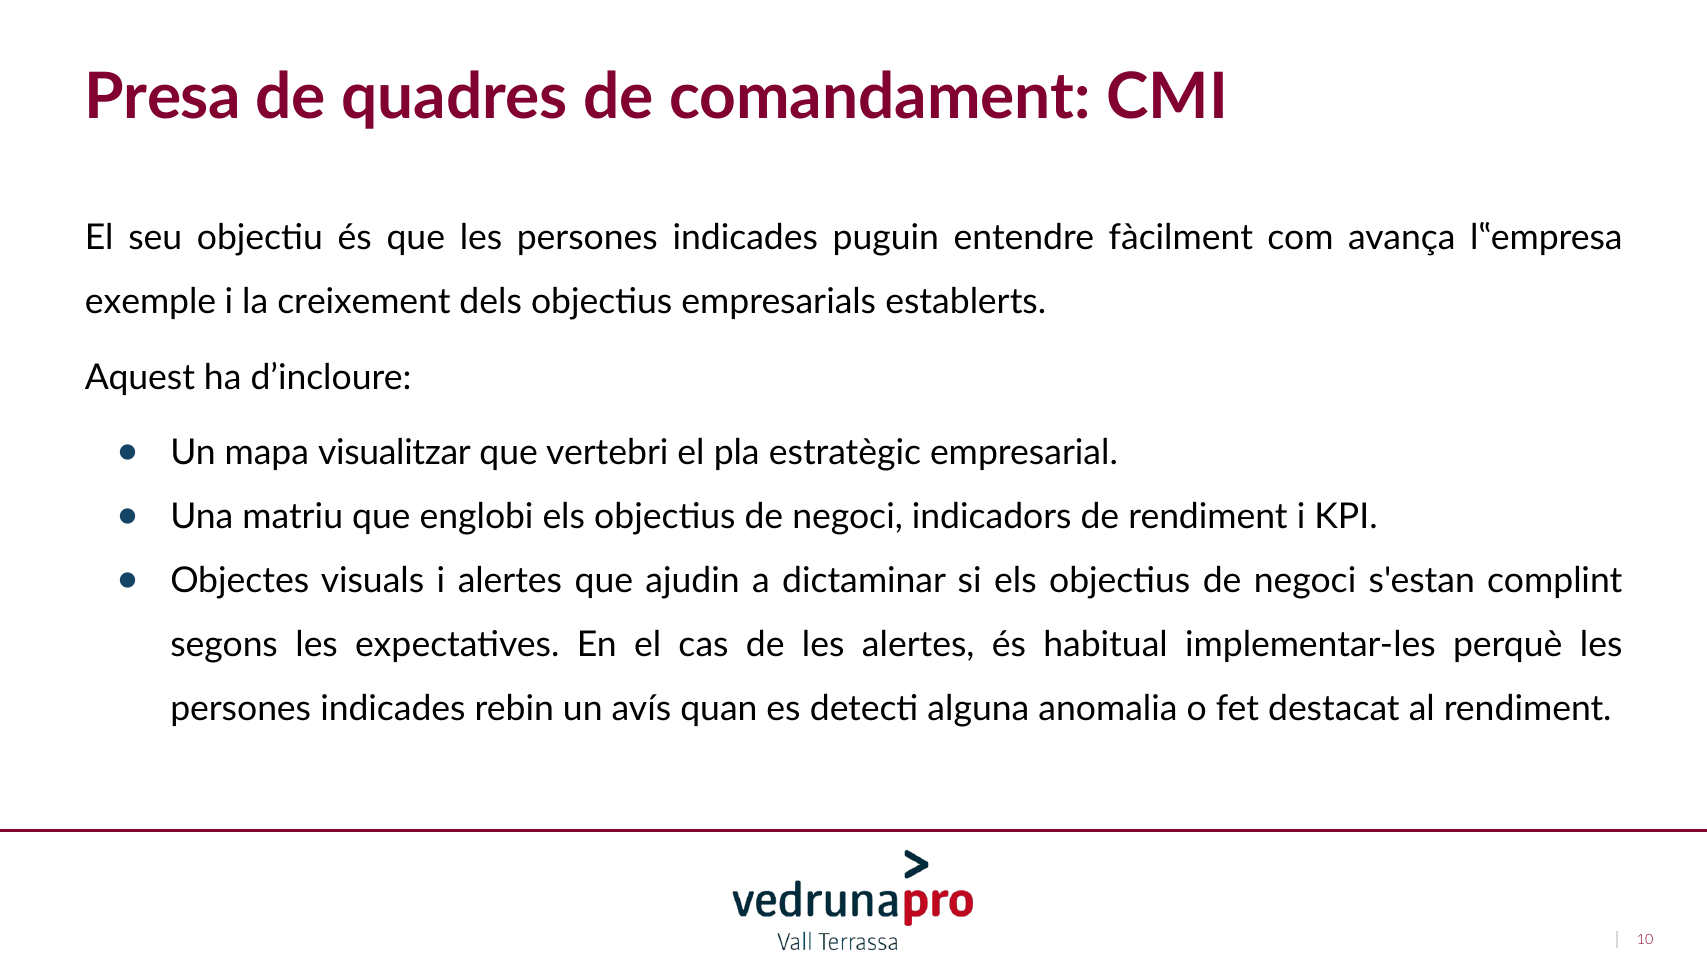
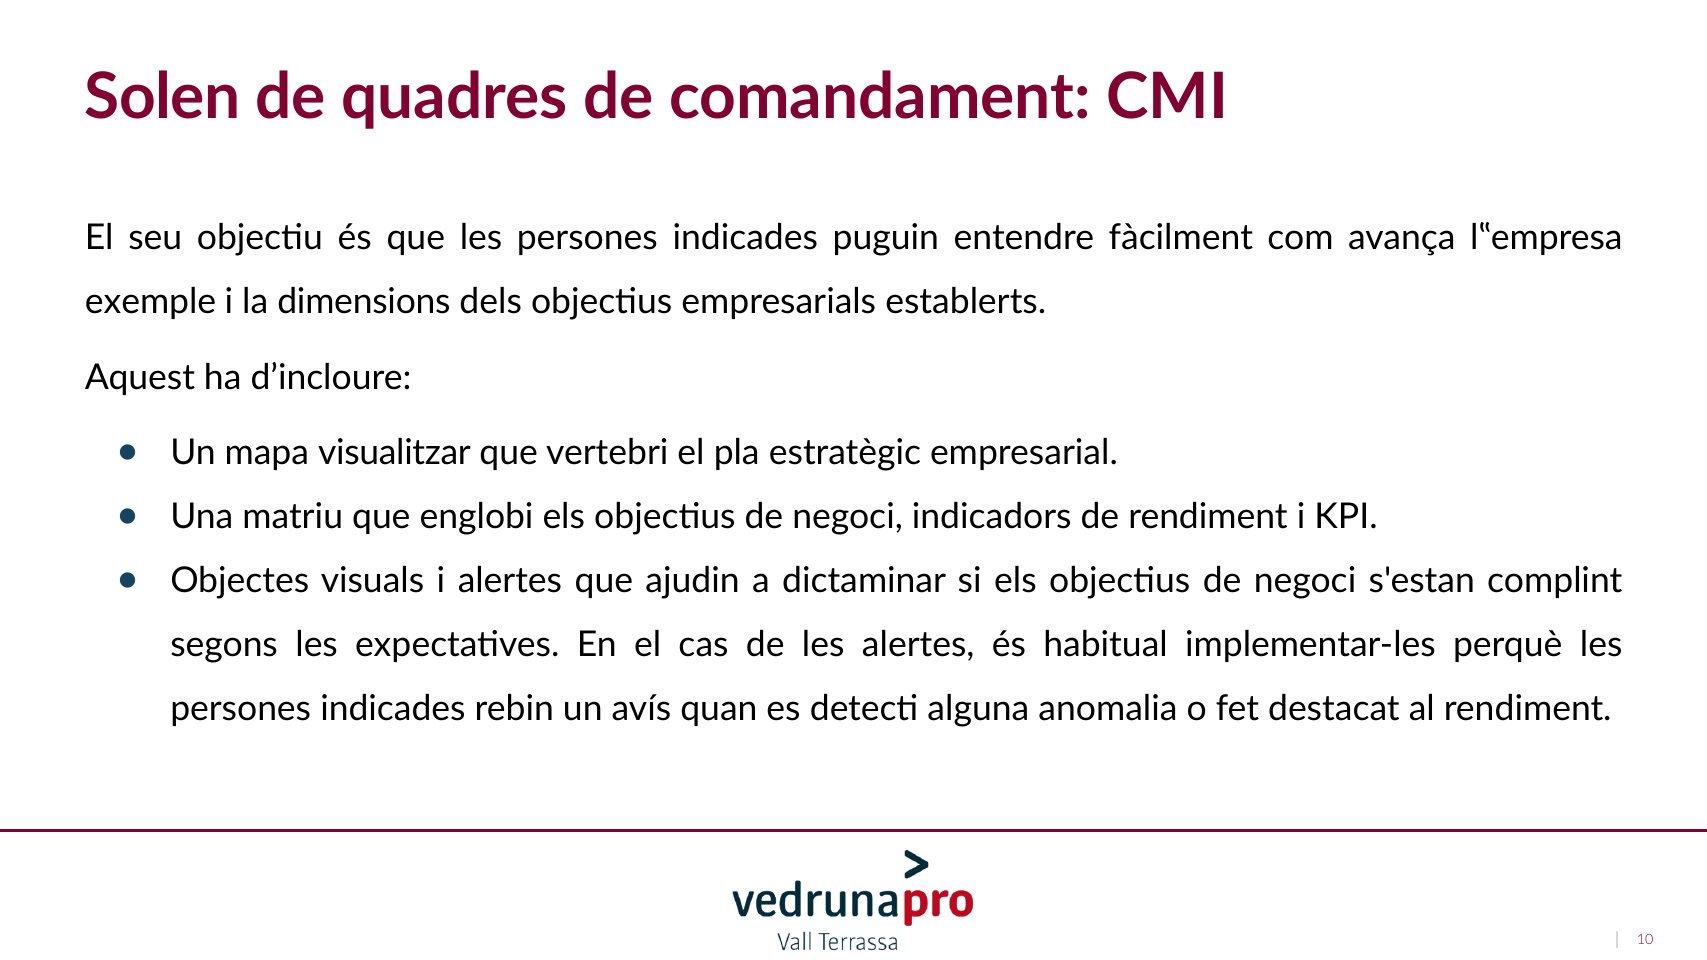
Presa: Presa -> Solen (163, 97)
creixement: creixement -> dimensions (364, 302)
